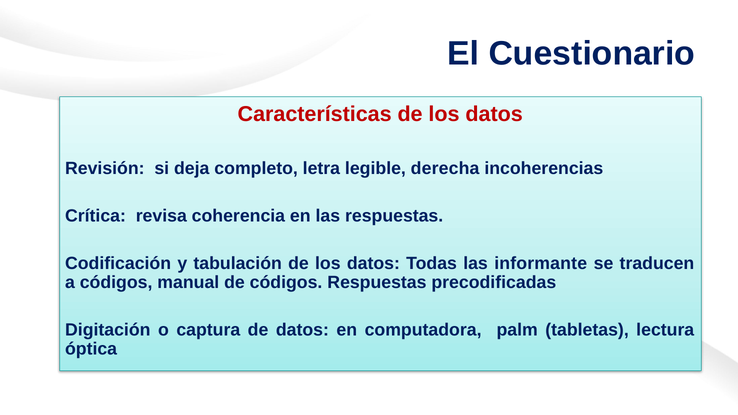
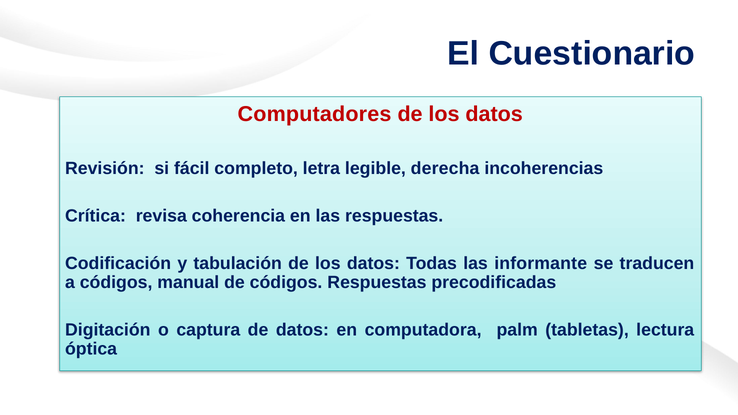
Características: Características -> Computadores (315, 114)
deja: deja -> fácil (192, 169)
